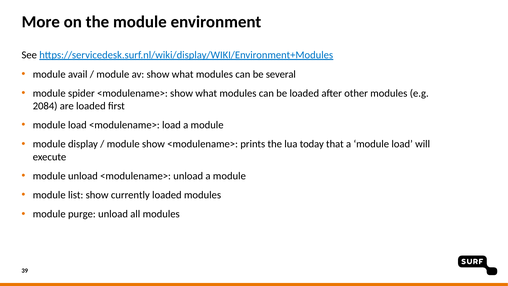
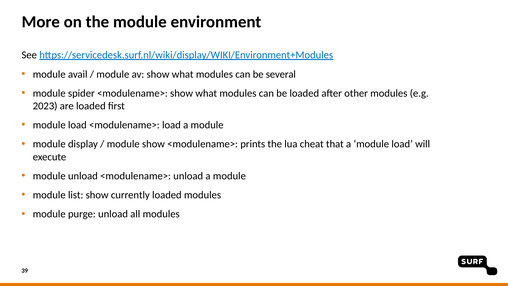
2084: 2084 -> 2023 (45, 106)
today: today -> cheat (312, 144)
